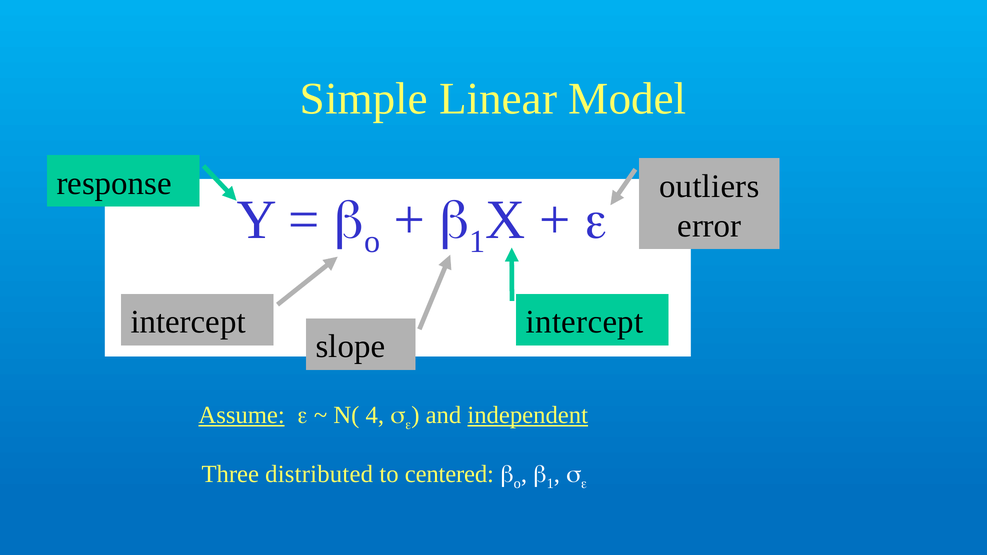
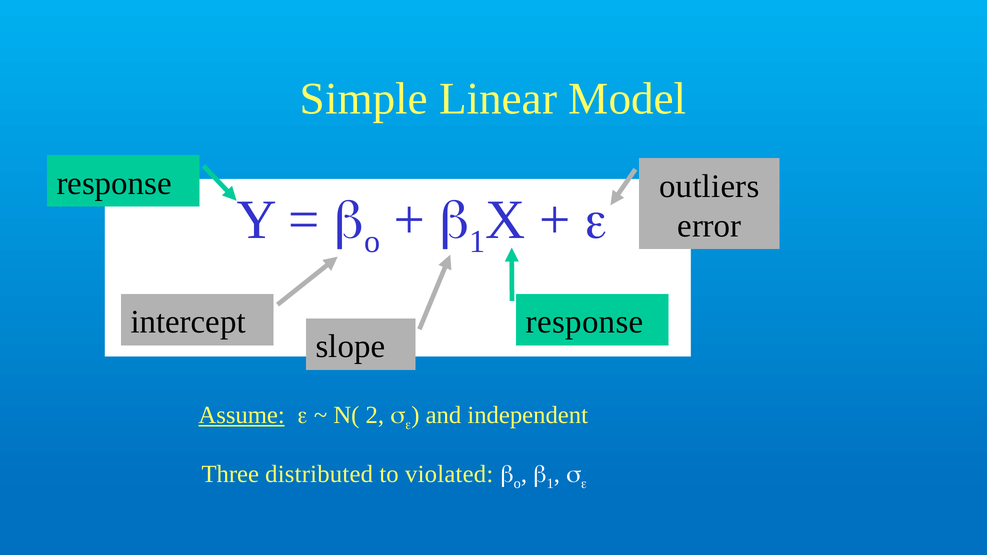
intercept: intercept -> response (585, 322)
4: 4 -> 2 (375, 415)
independent underline: present -> none (528, 415)
centered: centered -> violated (449, 474)
